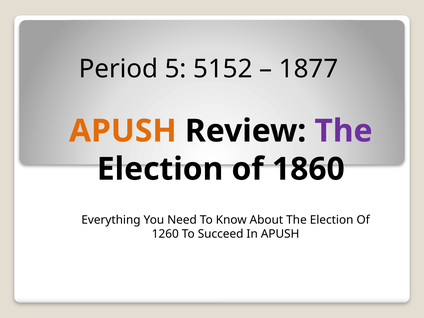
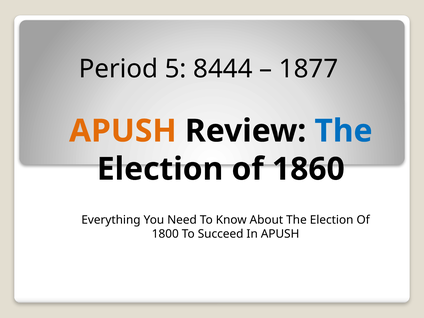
5152: 5152 -> 8444 (223, 69)
The colour: purple -> blue (344, 131)
1260: 1260 -> 1800 (165, 234)
